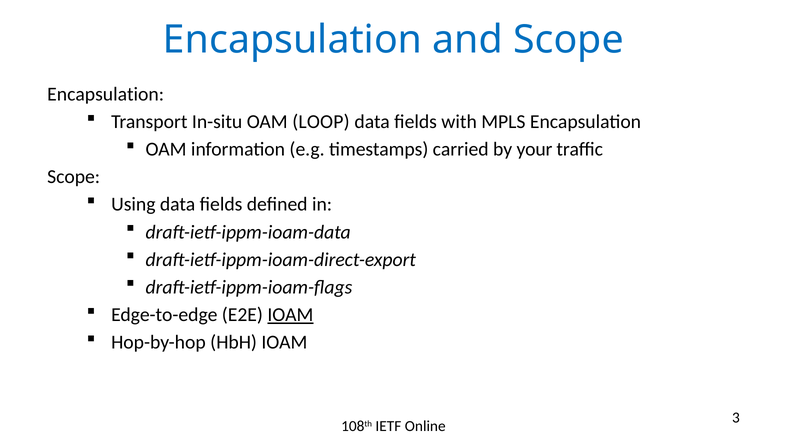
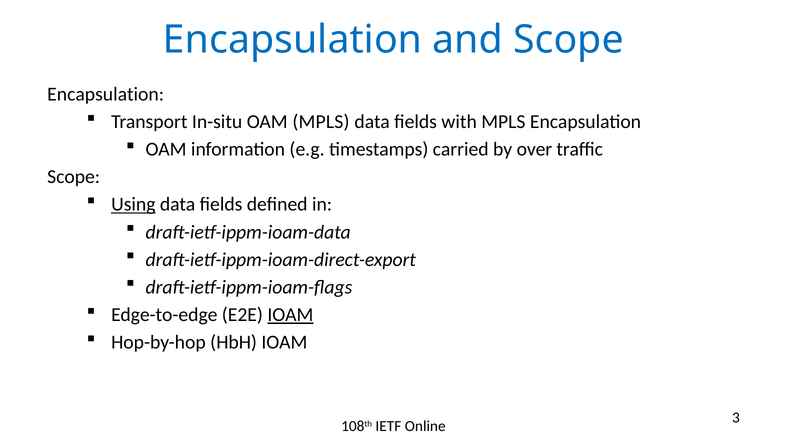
OAM LOOP: LOOP -> MPLS (321, 122)
your: your -> over (534, 149)
Using underline: none -> present (133, 204)
